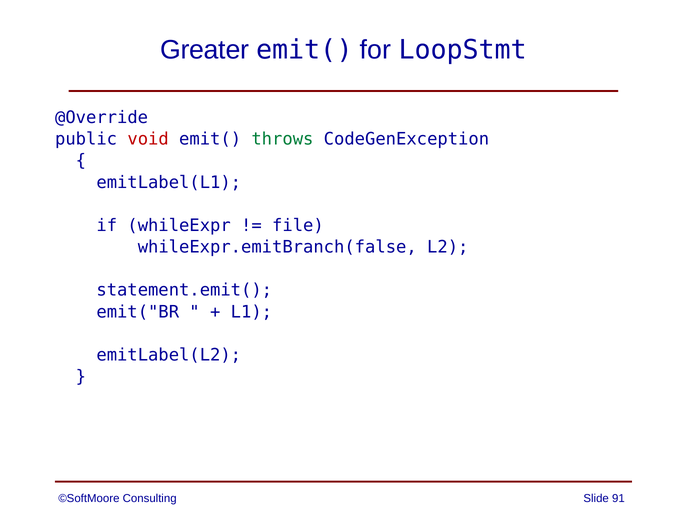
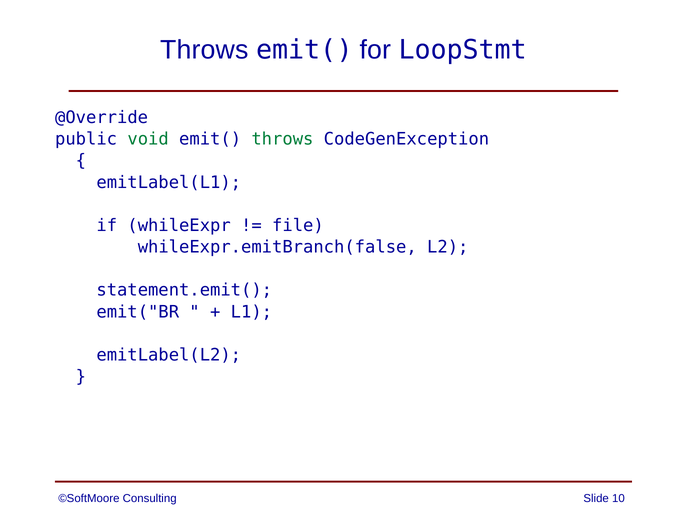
Greater: Greater -> Throws (204, 50)
void colour: red -> green (148, 139)
91: 91 -> 10 (618, 498)
